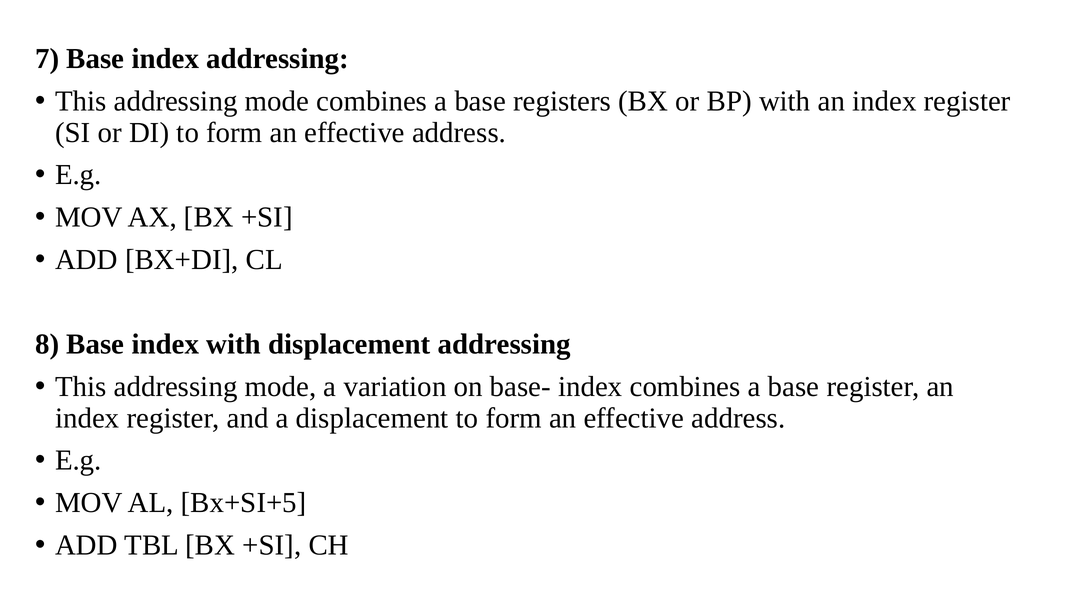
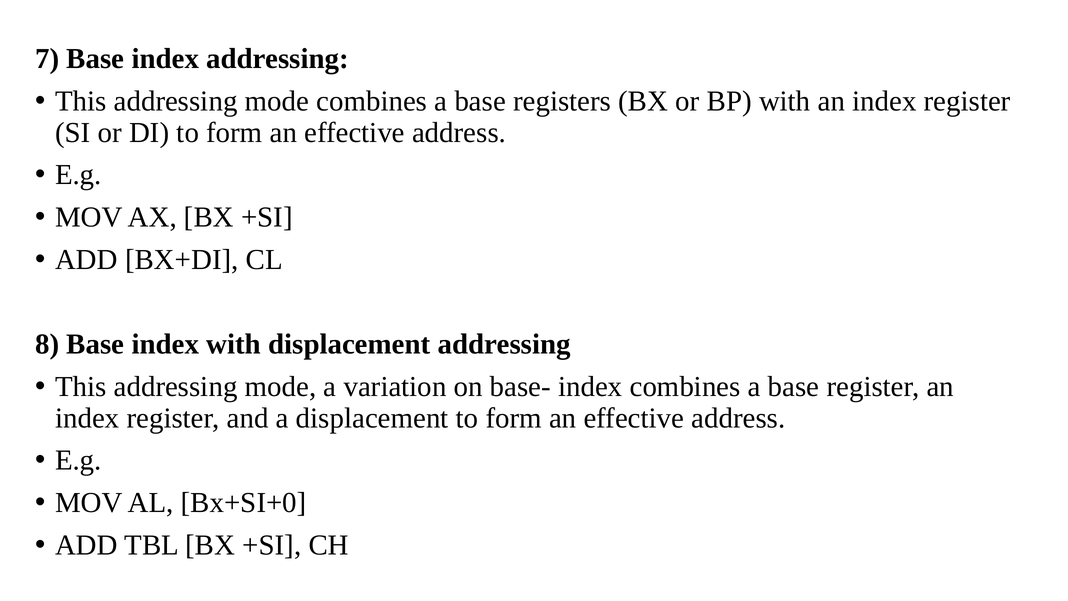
Bx+SI+5: Bx+SI+5 -> Bx+SI+0 (244, 503)
